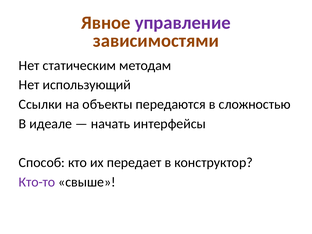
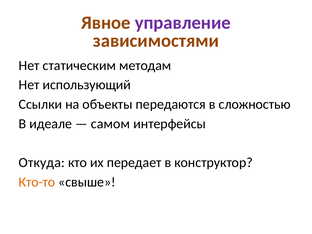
начать: начать -> самом (110, 124)
Способ: Способ -> Откуда (42, 163)
Кто-то colour: purple -> orange (37, 182)
